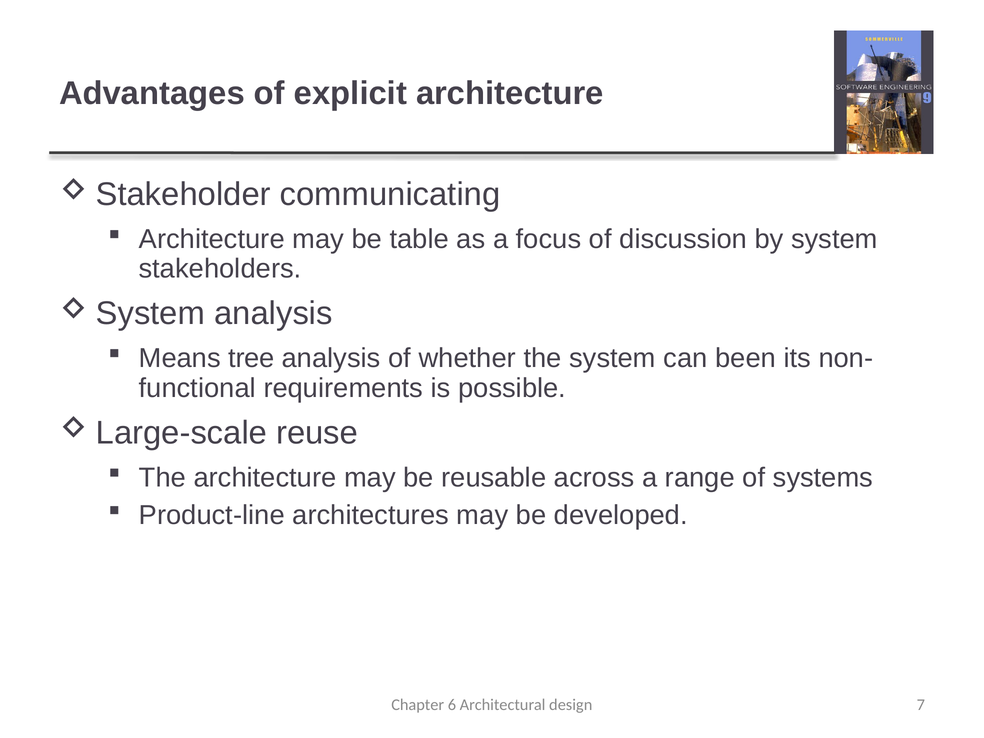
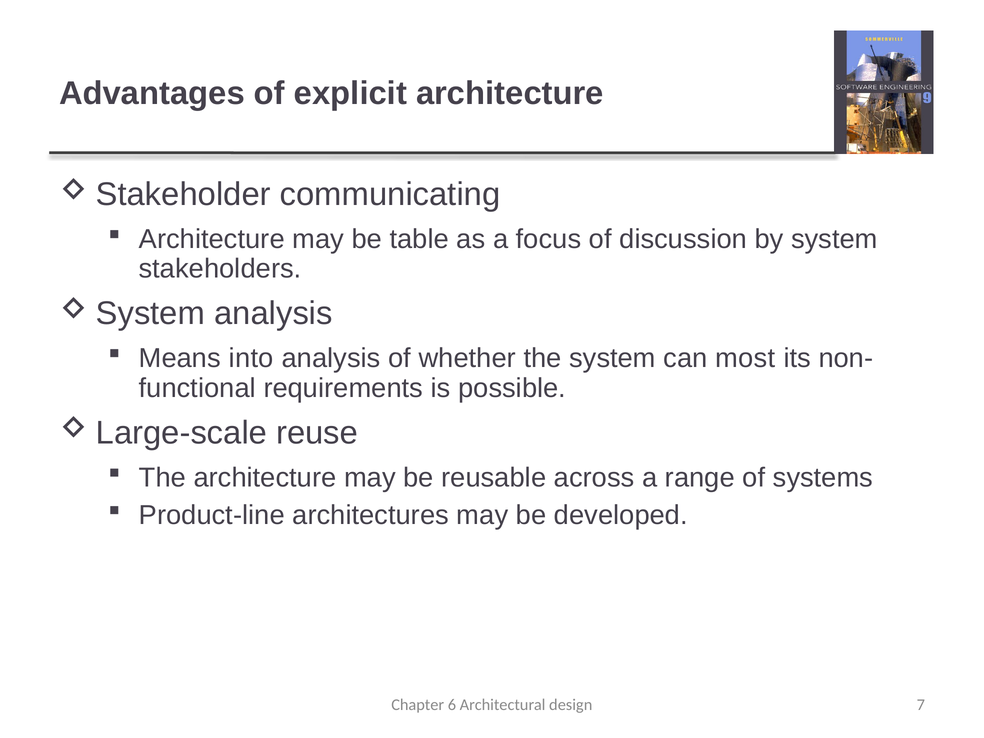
tree: tree -> into (251, 358)
been: been -> most (745, 358)
